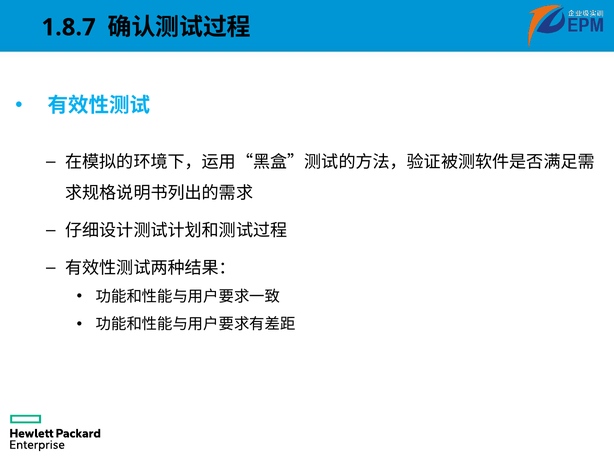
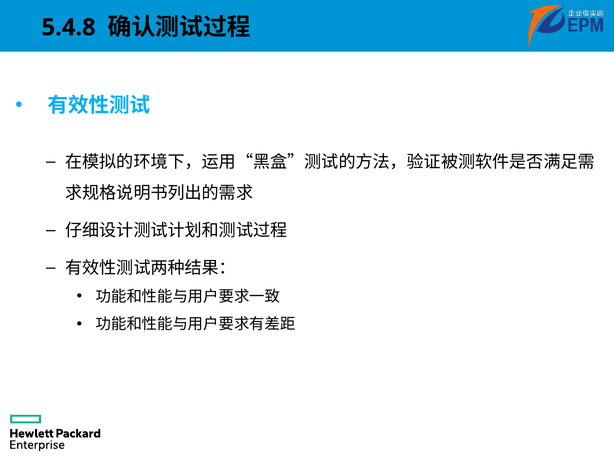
1.8.7: 1.8.7 -> 5.4.8 (69, 27)
